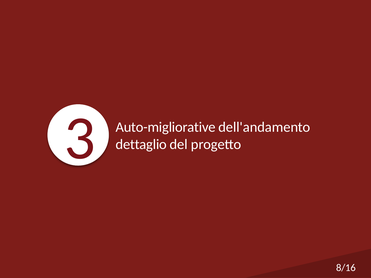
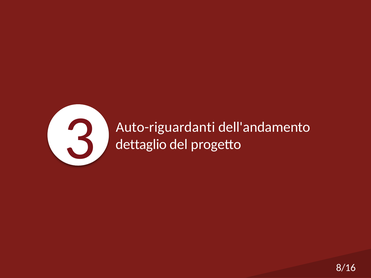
Auto-migliorative: Auto-migliorative -> Auto-riguardanti (165, 127)
